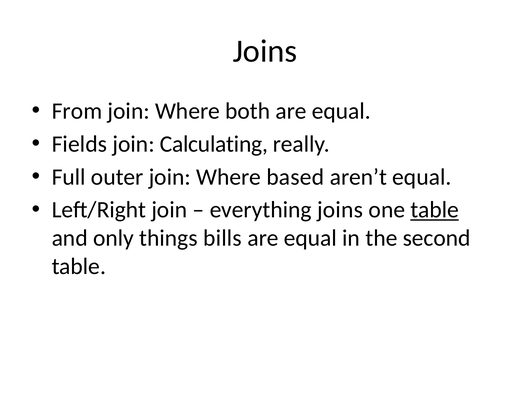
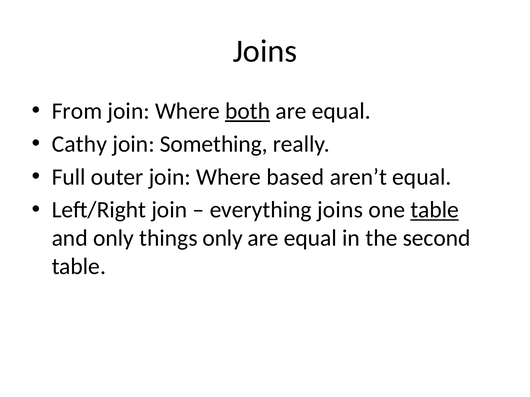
both underline: none -> present (248, 111)
Fields: Fields -> Cathy (79, 144)
Calculating: Calculating -> Something (214, 144)
things bills: bills -> only (223, 238)
